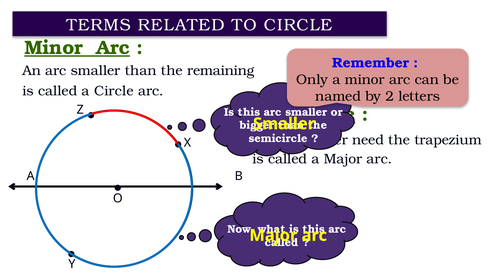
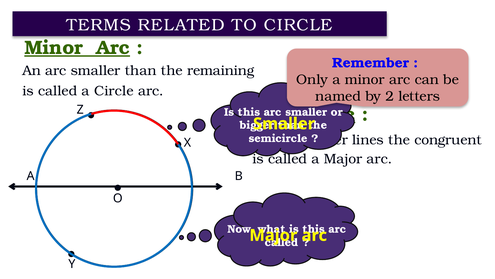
need: need -> lines (368, 140)
trapezium: trapezium -> congruent (448, 140)
